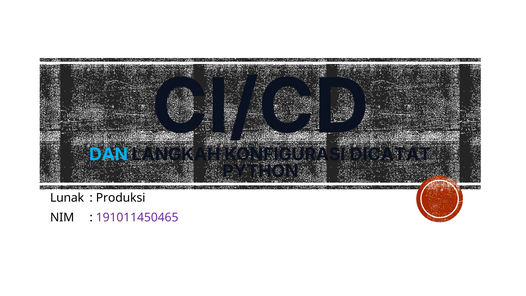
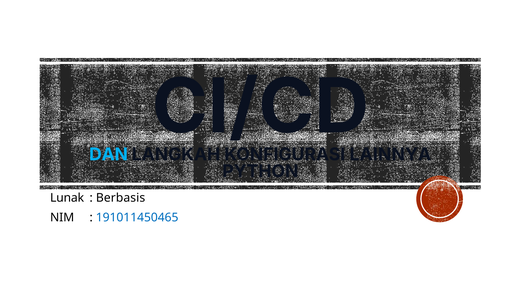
DICATAT: DICATAT -> LAINNYA (390, 154)
Produksi: Produksi -> Berbasis (121, 198)
191011450465 colour: purple -> blue (137, 217)
